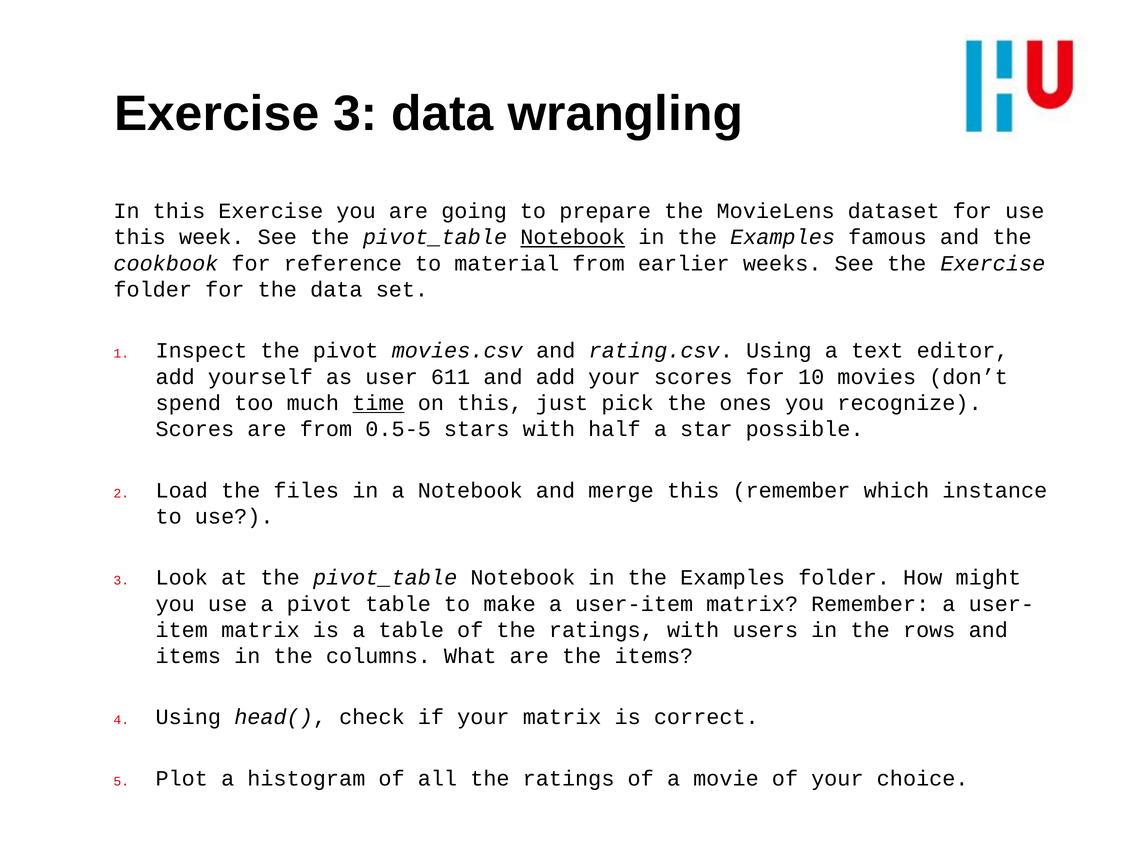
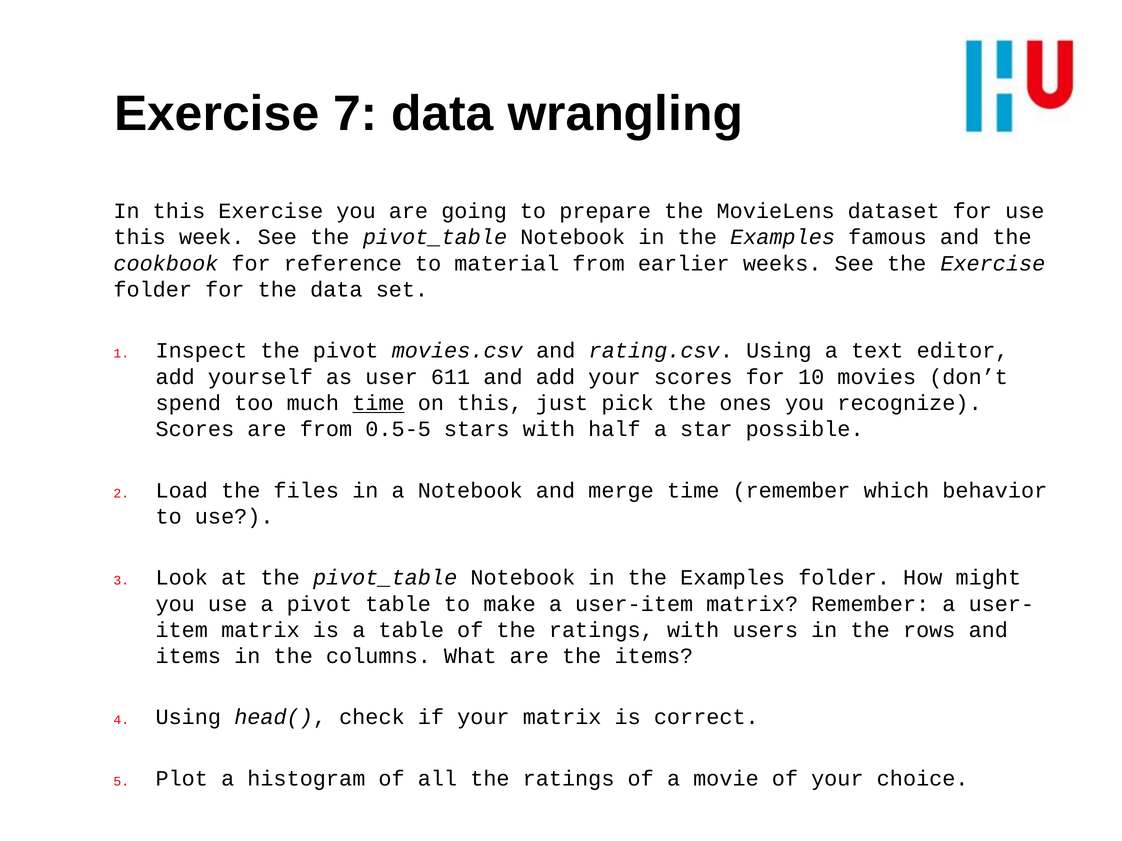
Exercise 3: 3 -> 7 (355, 114)
Notebook underline: present -> none (573, 237)
merge this: this -> time (693, 491)
instance: instance -> behavior (995, 491)
